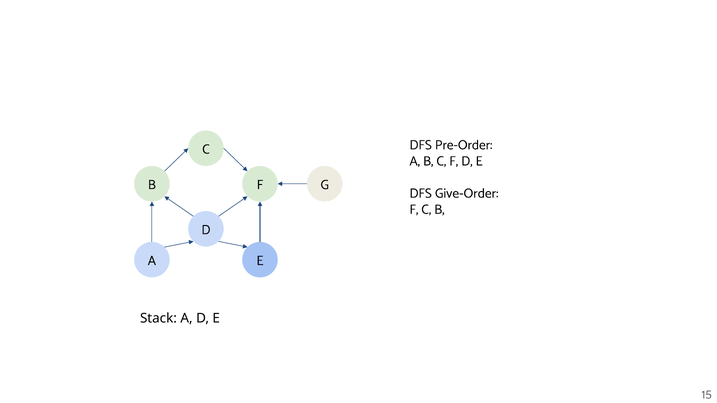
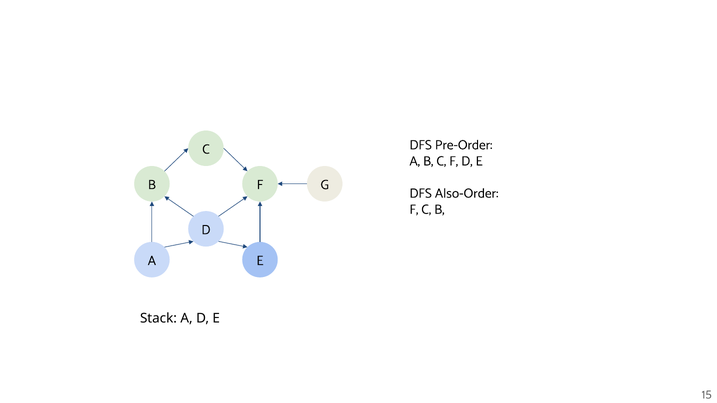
Give-Order: Give-Order -> Also-Order (467, 193)
